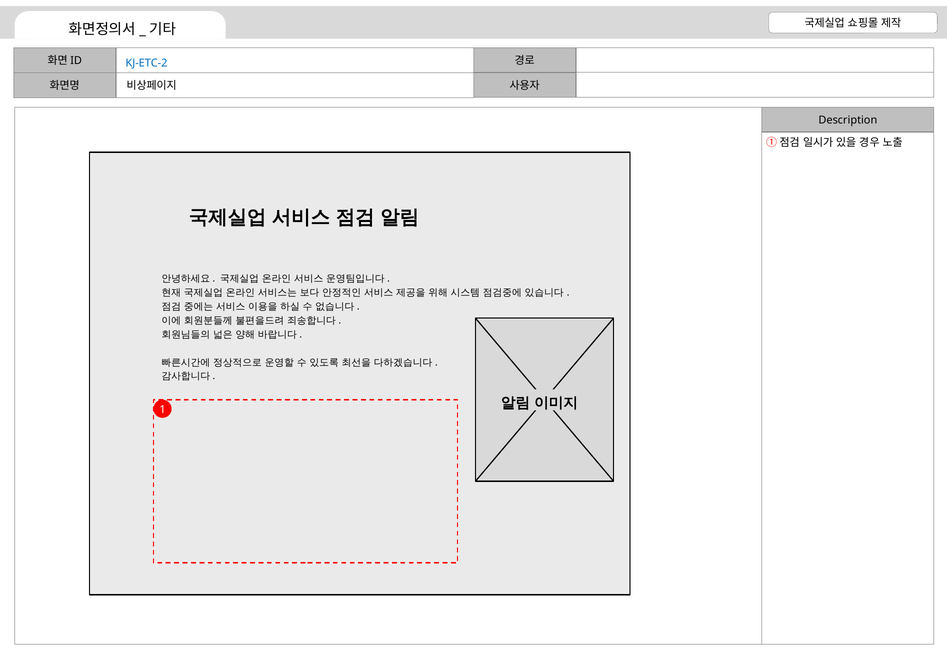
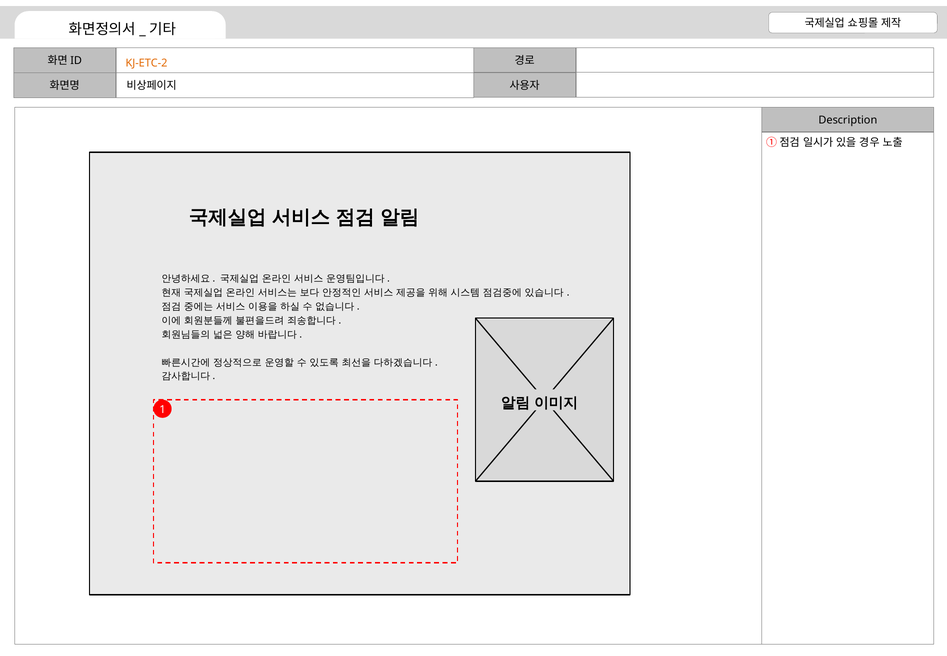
KJ-ETC-2 colour: blue -> orange (147, 63)
